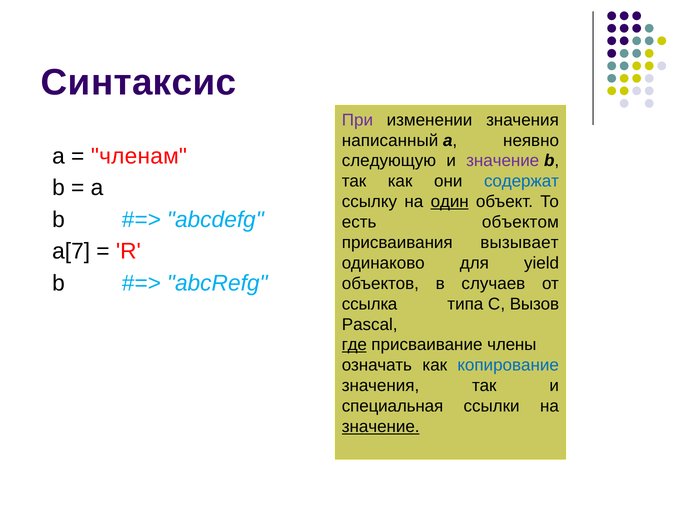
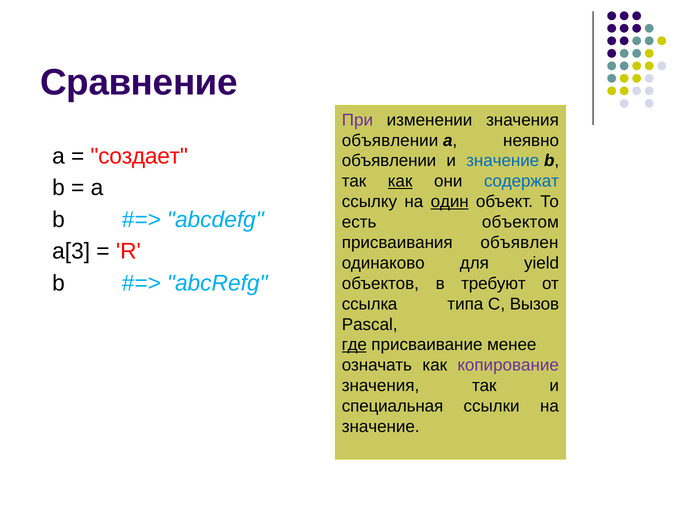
Синтаксис: Синтаксис -> Сравнение (139, 83)
написанный: написанный -> объявлении (390, 140)
членам: членам -> создает (139, 156)
следующую: следующую -> объявлении (389, 161)
значение colour: purple -> blue (503, 161)
как underline: none -> present (400, 181)
вызывает: вызывает -> объявлен (519, 243)
a[7: a[7 -> a[3 (71, 251)
случаев: случаев -> требуют (493, 283)
члены: члены -> менее (512, 345)
копирование colour: blue -> purple (508, 365)
значение underline: present -> none (381, 426)
